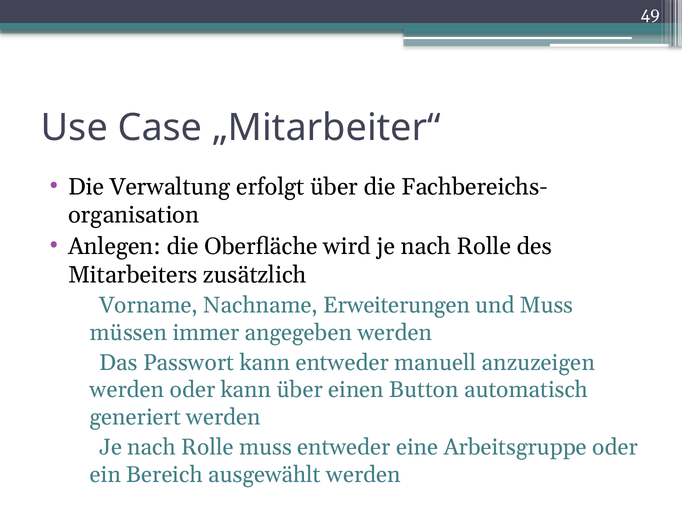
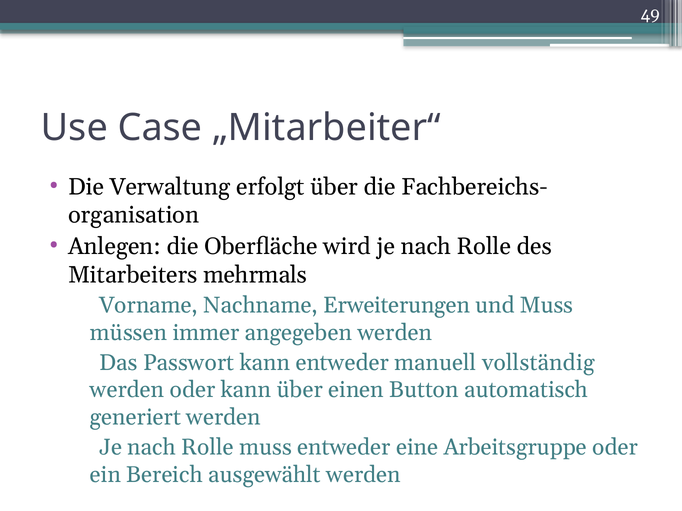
zusätzlich: zusätzlich -> mehrmals (255, 275)
anzuzeigen: anzuzeigen -> vollständig (538, 363)
